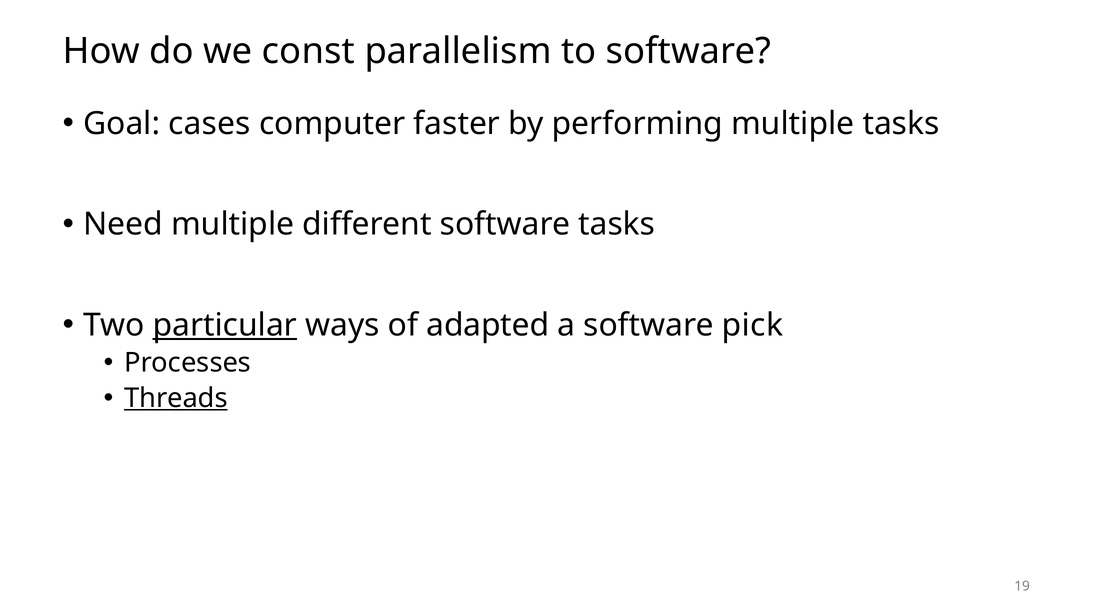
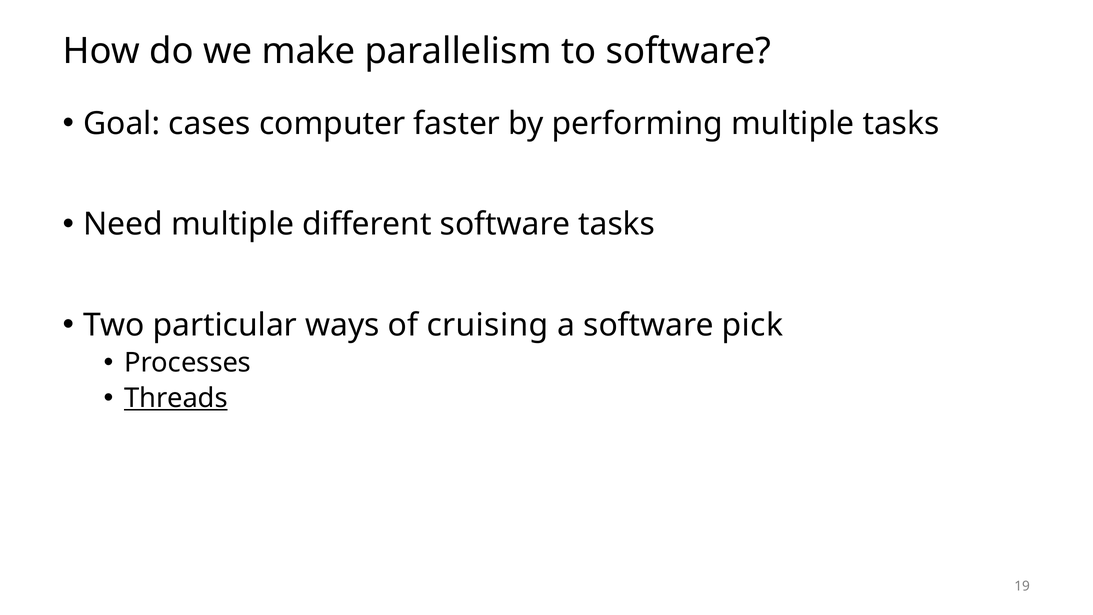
const: const -> make (309, 51)
particular underline: present -> none (225, 325)
adapted: adapted -> cruising (487, 325)
